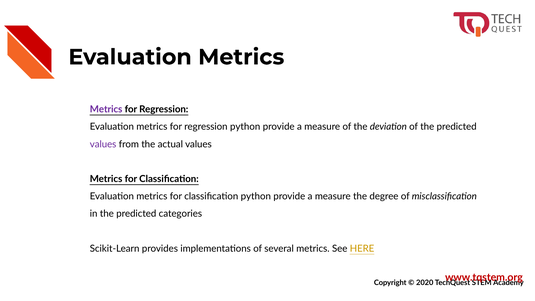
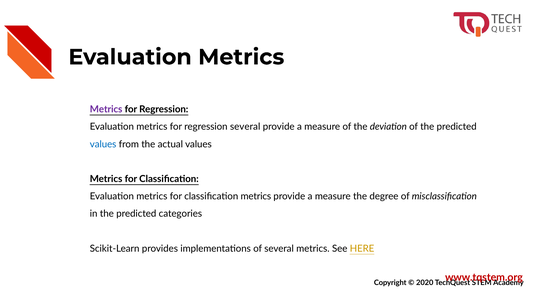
regression python: python -> several (245, 127)
values colour: purple -> blue (103, 144)
classification python: python -> metrics (256, 196)
